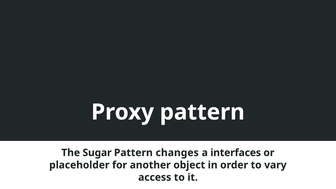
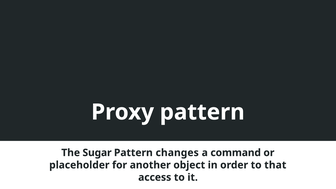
interfaces: interfaces -> command (236, 153)
vary: vary -> that (275, 165)
